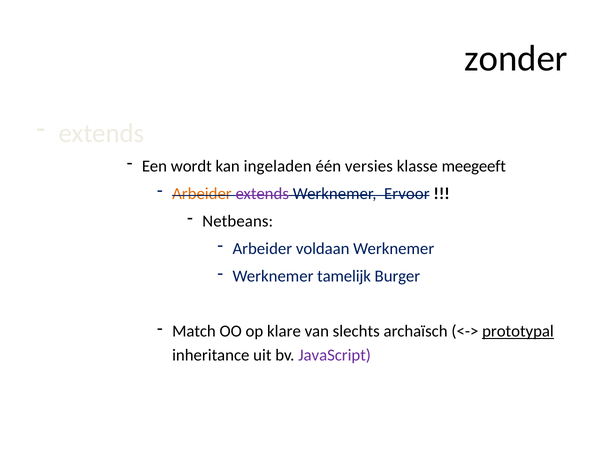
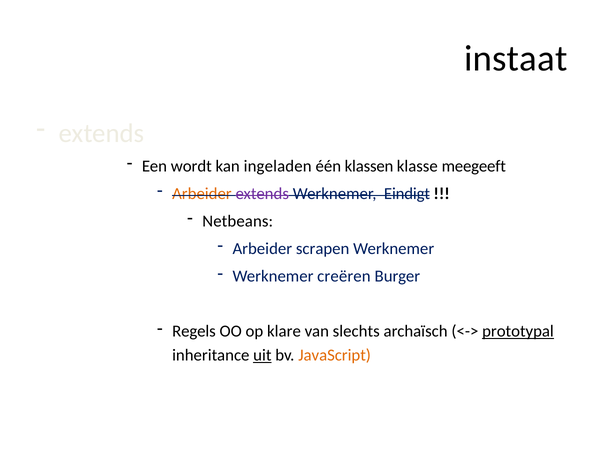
zonder: zonder -> instaat (516, 58)
versies: versies -> klassen (369, 166)
Ervoor: Ervoor -> Eindigt (407, 194)
voldaan: voldaan -> scrapen (323, 249)
tamelijk: tamelijk -> creëren (344, 276)
Match: Match -> Regels (194, 331)
uit underline: none -> present (262, 355)
JavaScript colour: purple -> orange (335, 355)
